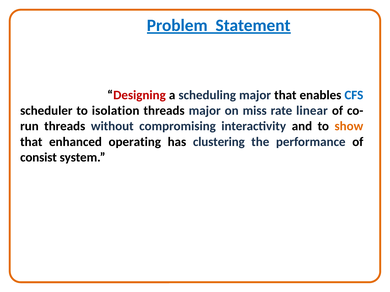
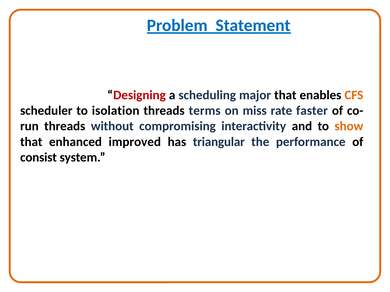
CFS colour: blue -> orange (354, 95)
threads major: major -> terms (205, 111)
linear: linear -> faster (312, 111)
operating: operating -> improved (135, 142)
clustering: clustering -> triangular (219, 142)
